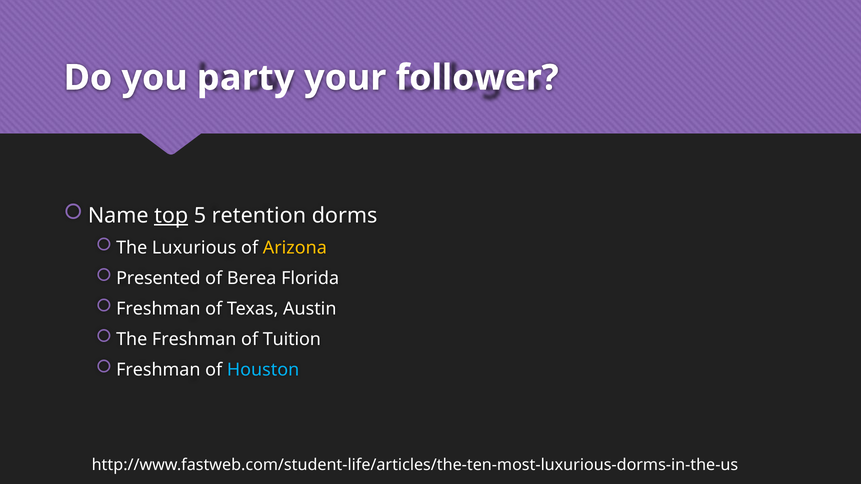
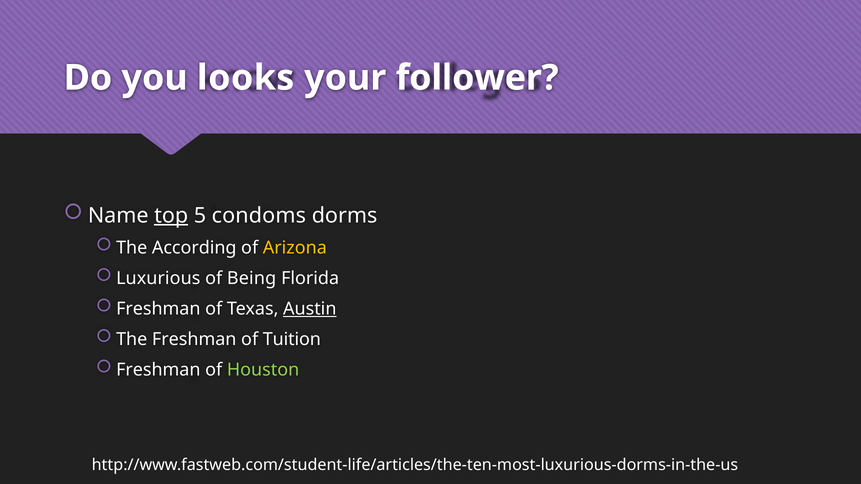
party: party -> looks (246, 78)
retention: retention -> condoms (259, 216)
Luxurious: Luxurious -> According (194, 248)
Presented: Presented -> Luxurious (158, 279)
Berea: Berea -> Being (252, 279)
Austin underline: none -> present (310, 309)
Houston colour: light blue -> light green (263, 370)
